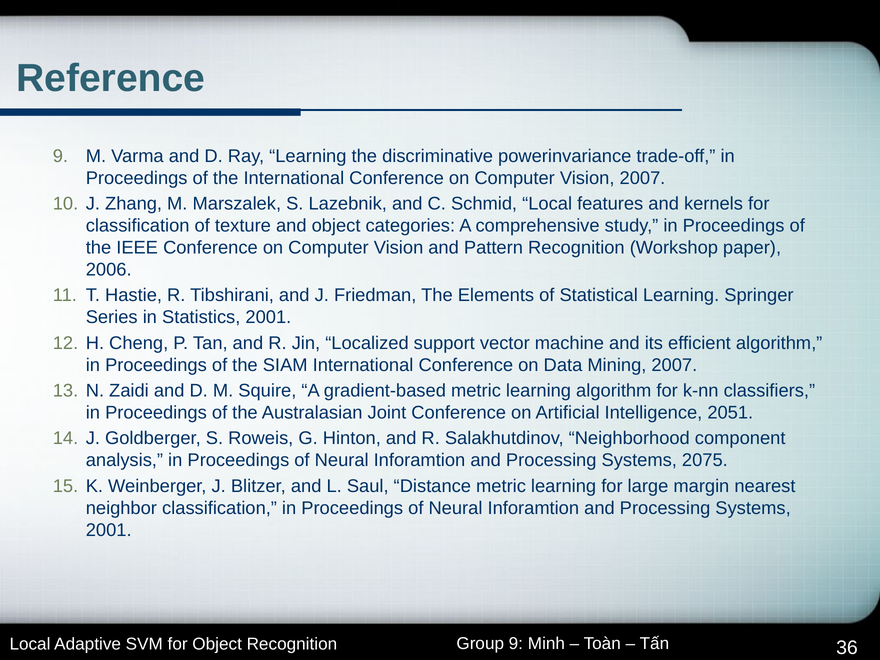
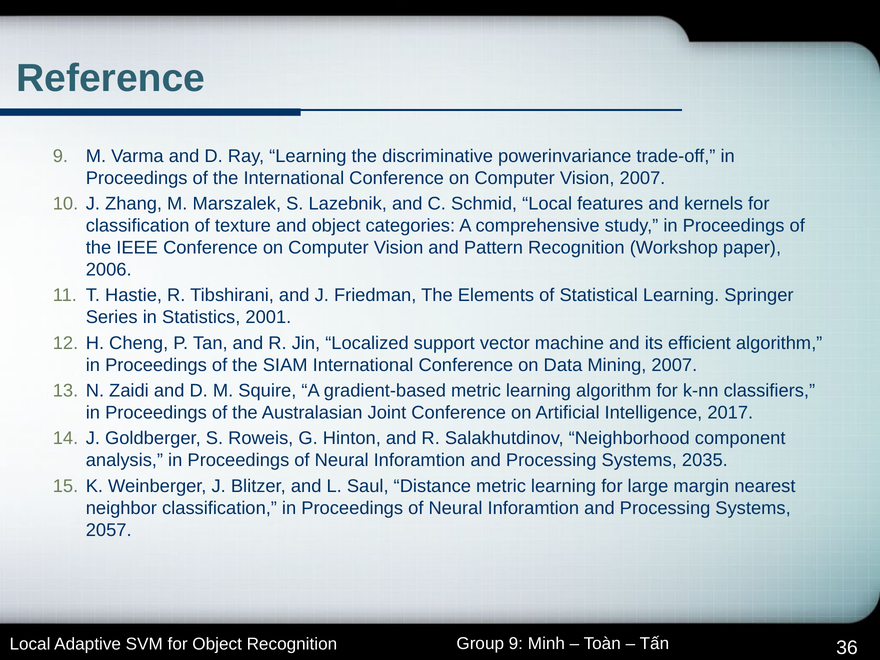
2051: 2051 -> 2017 (730, 413)
2075: 2075 -> 2035 (705, 460)
2001: 2001 -> 2057 (109, 530)
